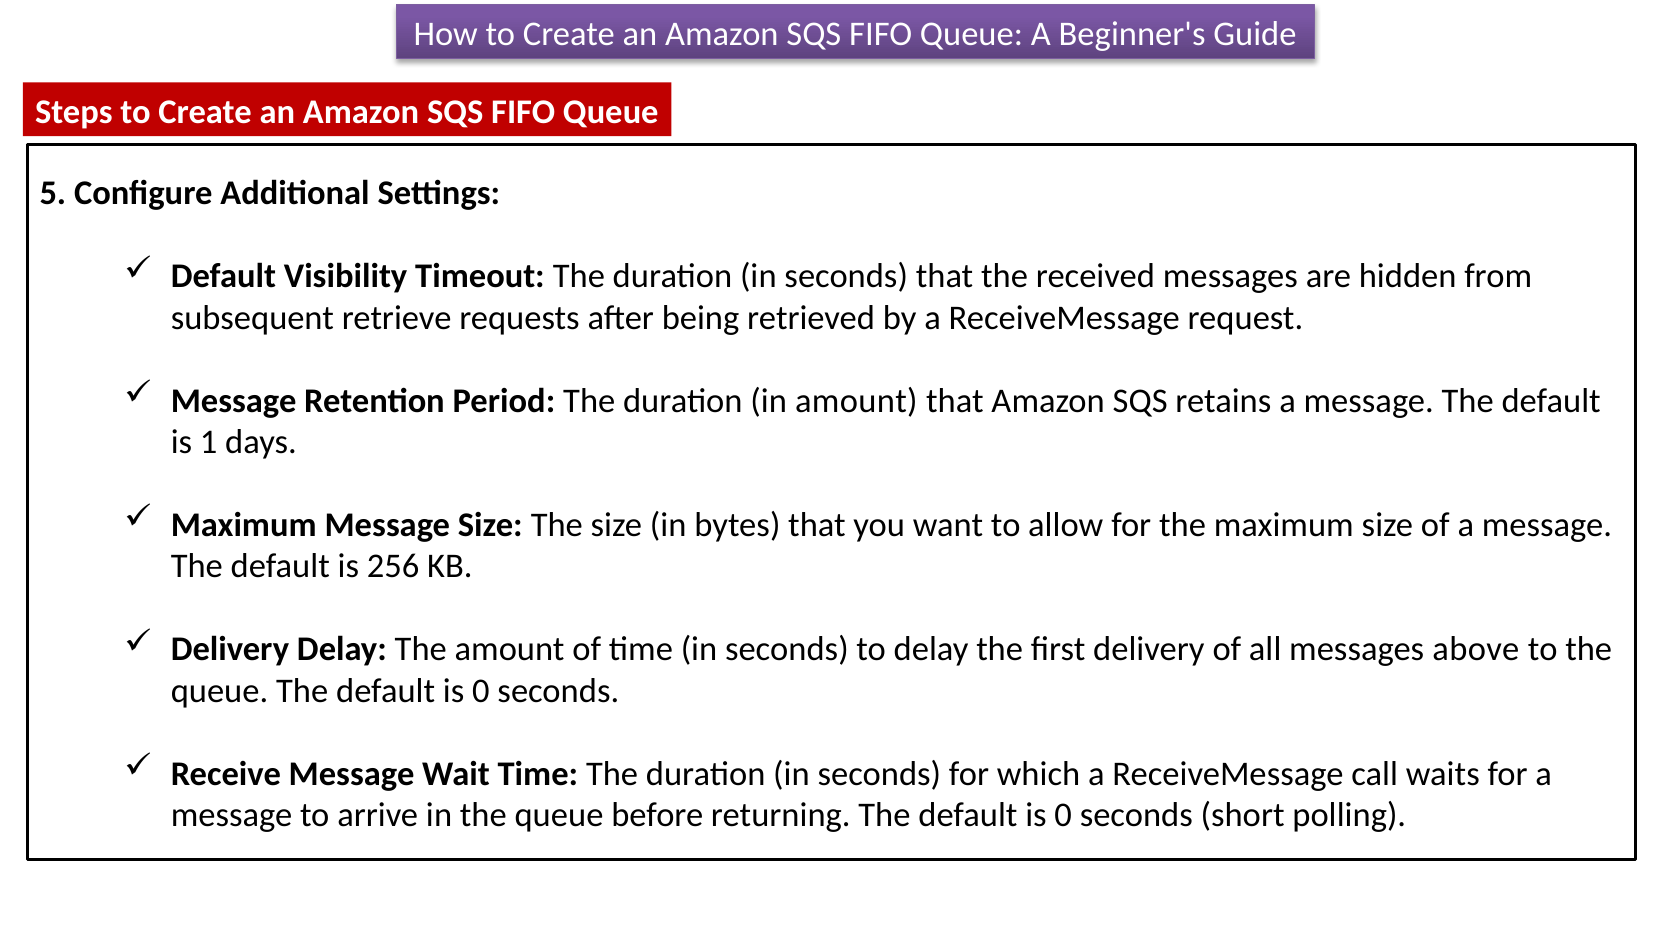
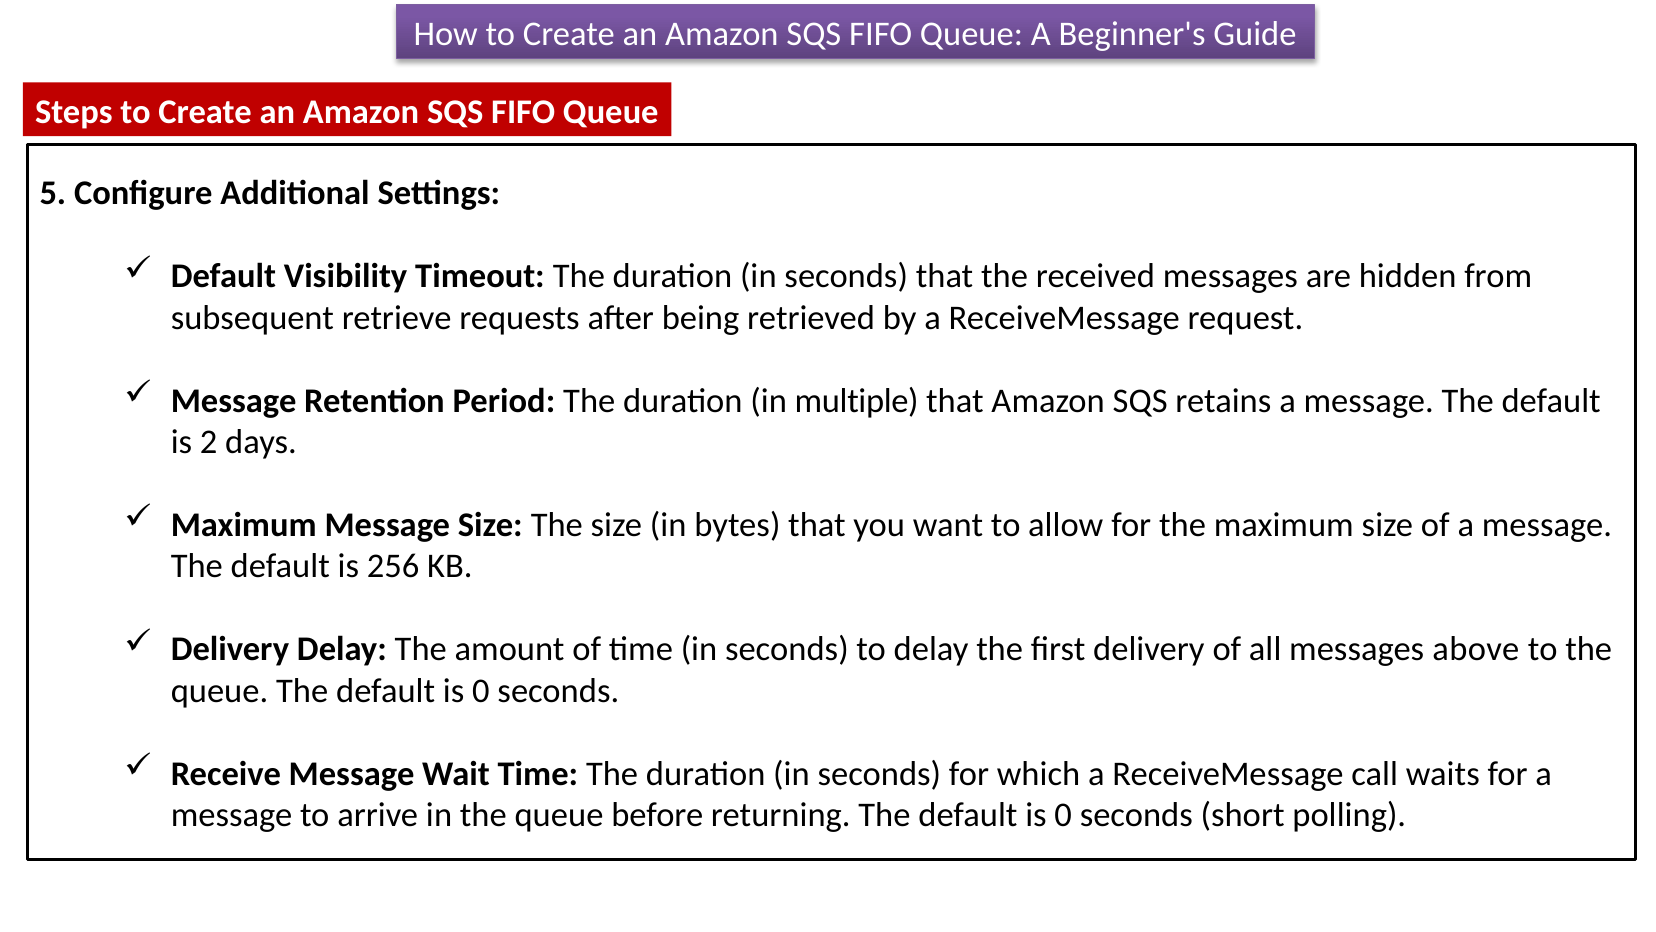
in amount: amount -> multiple (857, 401)
1: 1 -> 2 (209, 442)
